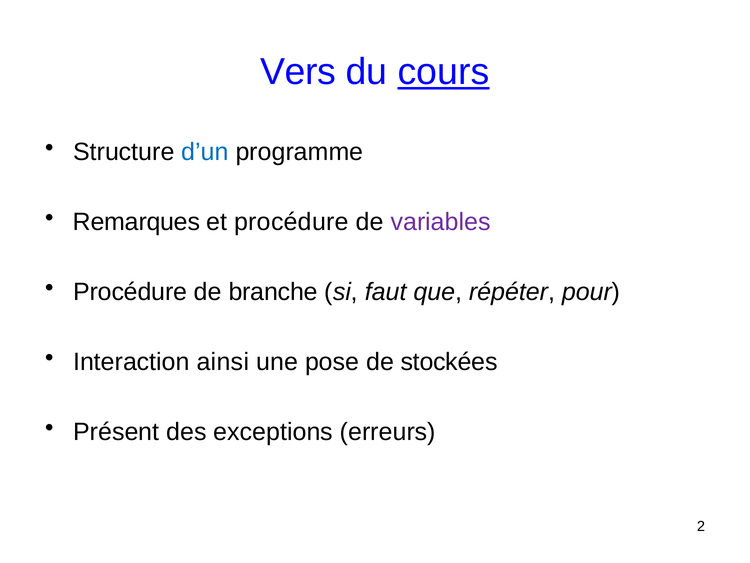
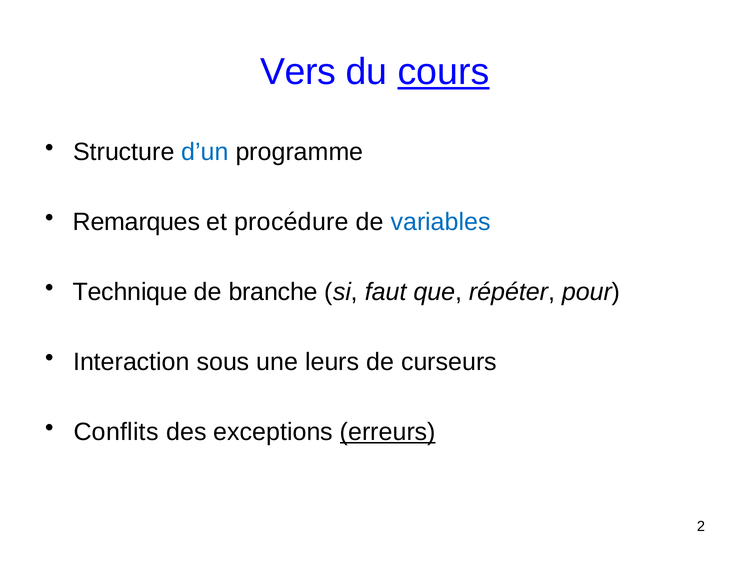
variables colour: purple -> blue (441, 222)
Procédure: Procédure -> Technique (130, 292)
ainsi: ainsi -> sous (223, 362)
pose: pose -> leurs (332, 362)
stockées: stockées -> curseurs (449, 362)
Présent: Présent -> Conflits (116, 432)
erreurs underline: none -> present (388, 432)
